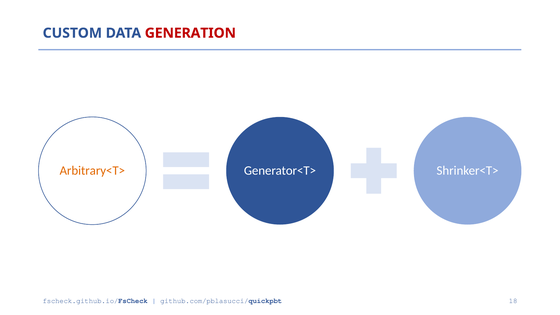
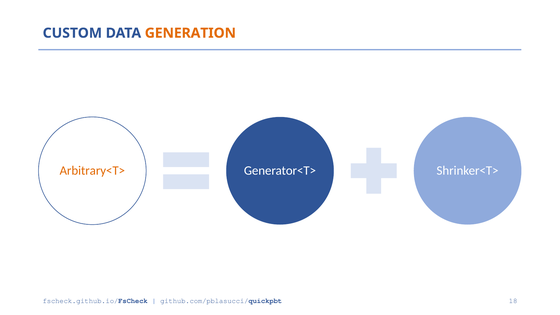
GENERATION colour: red -> orange (190, 33)
